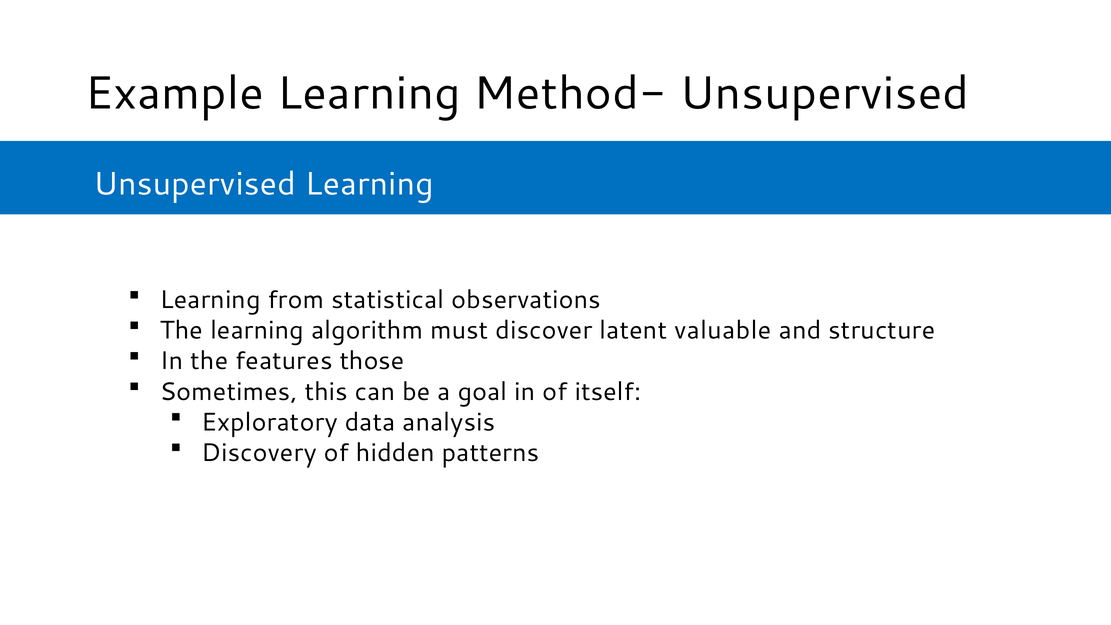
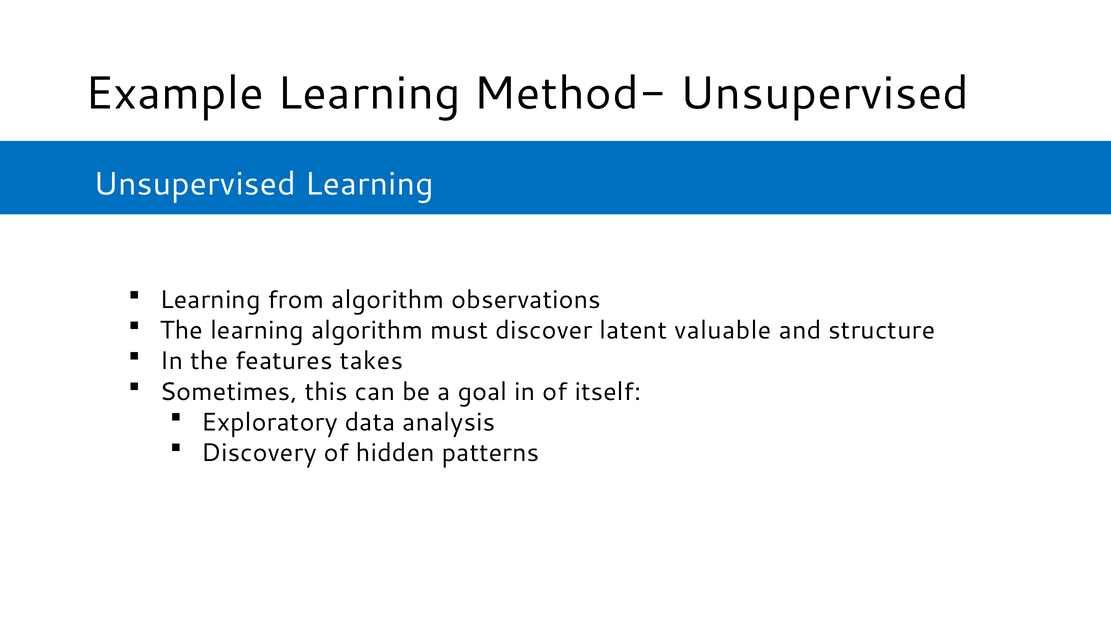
from statistical: statistical -> algorithm (388, 300)
those: those -> takes (372, 361)
